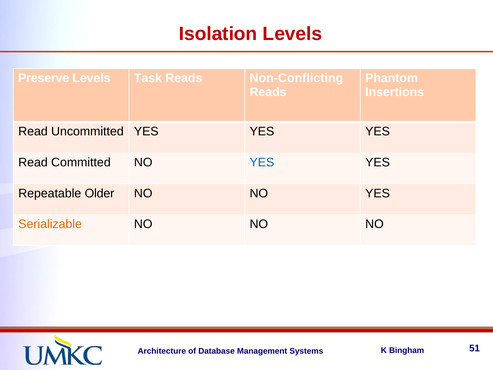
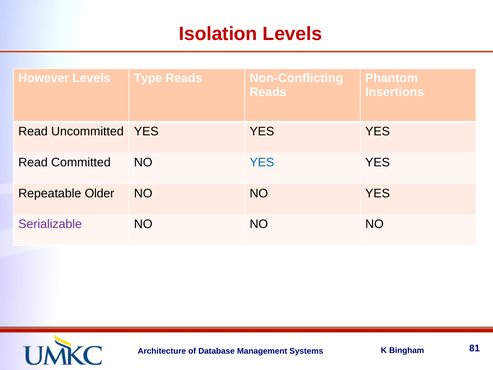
Preserve: Preserve -> However (44, 78)
Task: Task -> Type (148, 78)
Serializable colour: orange -> purple (50, 224)
51: 51 -> 81 (475, 348)
